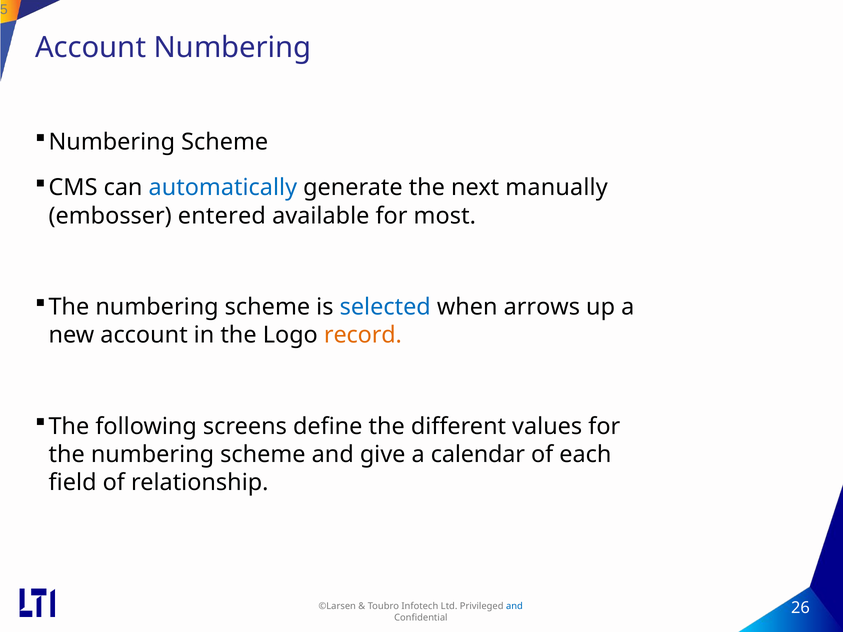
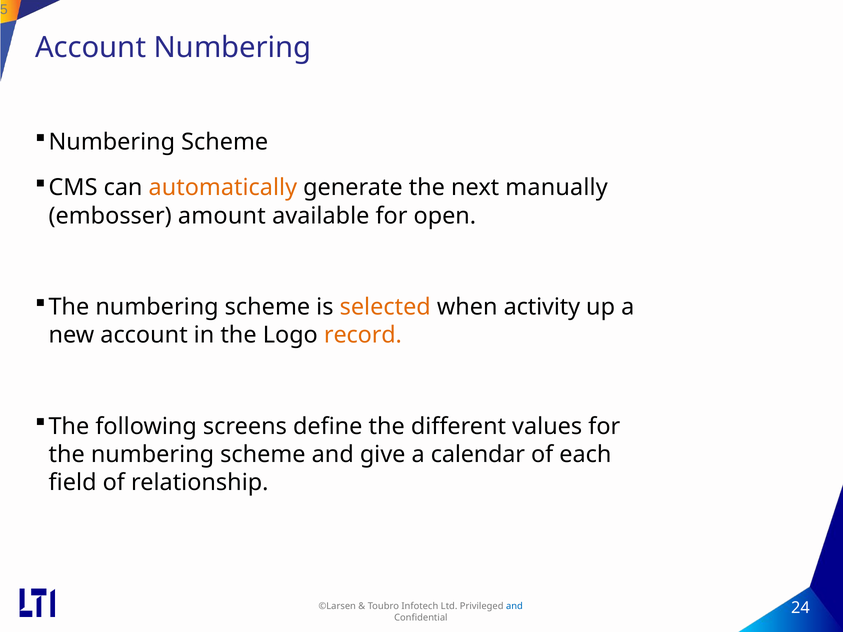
automatically colour: blue -> orange (223, 188)
entered: entered -> amount (222, 216)
most: most -> open (445, 216)
selected colour: blue -> orange (385, 307)
arrows: arrows -> activity (542, 307)
26: 26 -> 24 (800, 608)
